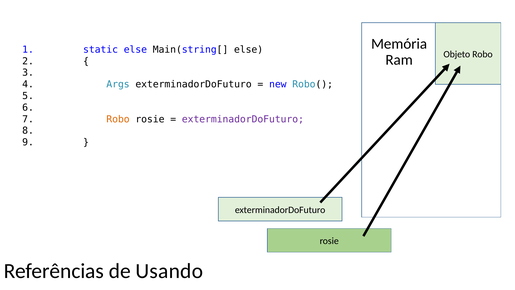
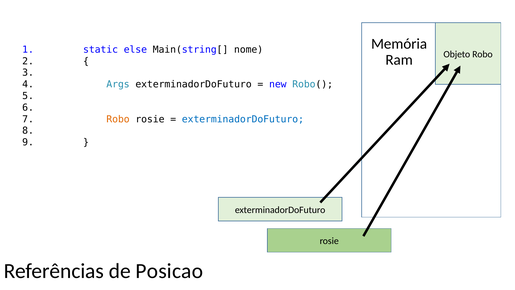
Main(string[ else: else -> nome (249, 50)
exterminadorDoFuturo colour: purple -> blue (243, 119)
Usando: Usando -> Posicao (169, 271)
